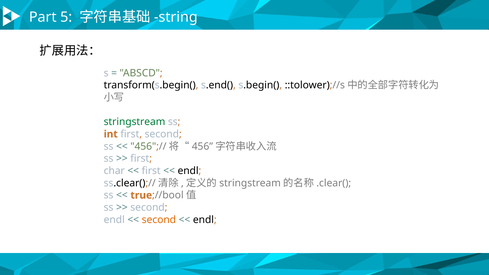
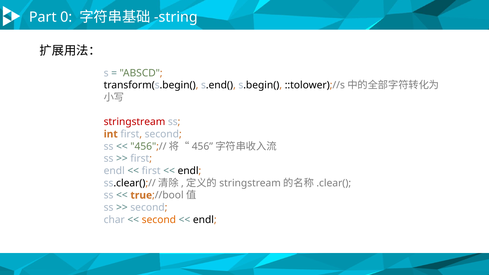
5: 5 -> 0 (66, 17)
stringstream colour: green -> red (134, 122)
char: char -> endl (114, 171)
endl: endl -> char (114, 220)
